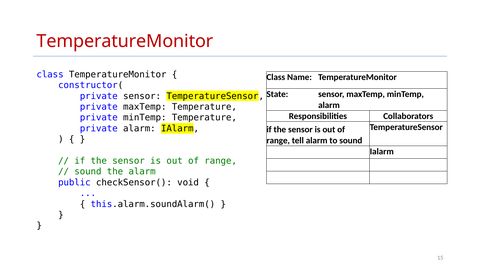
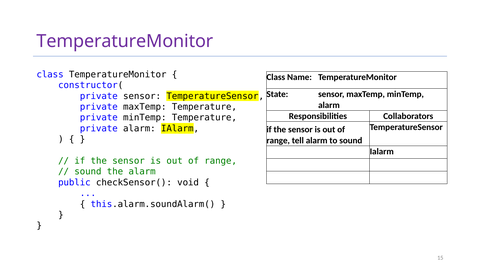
TemperatureMonitor colour: red -> purple (125, 41)
